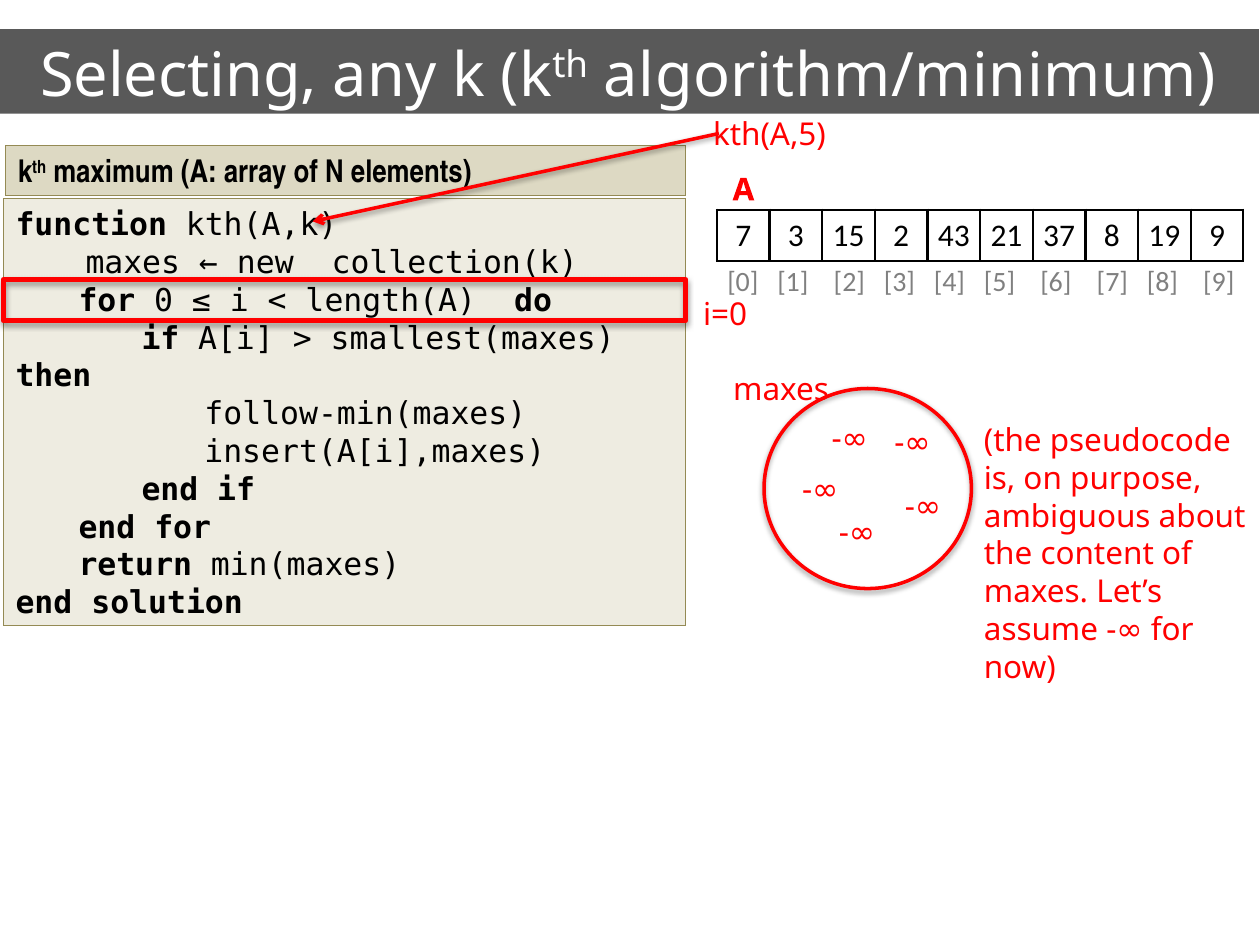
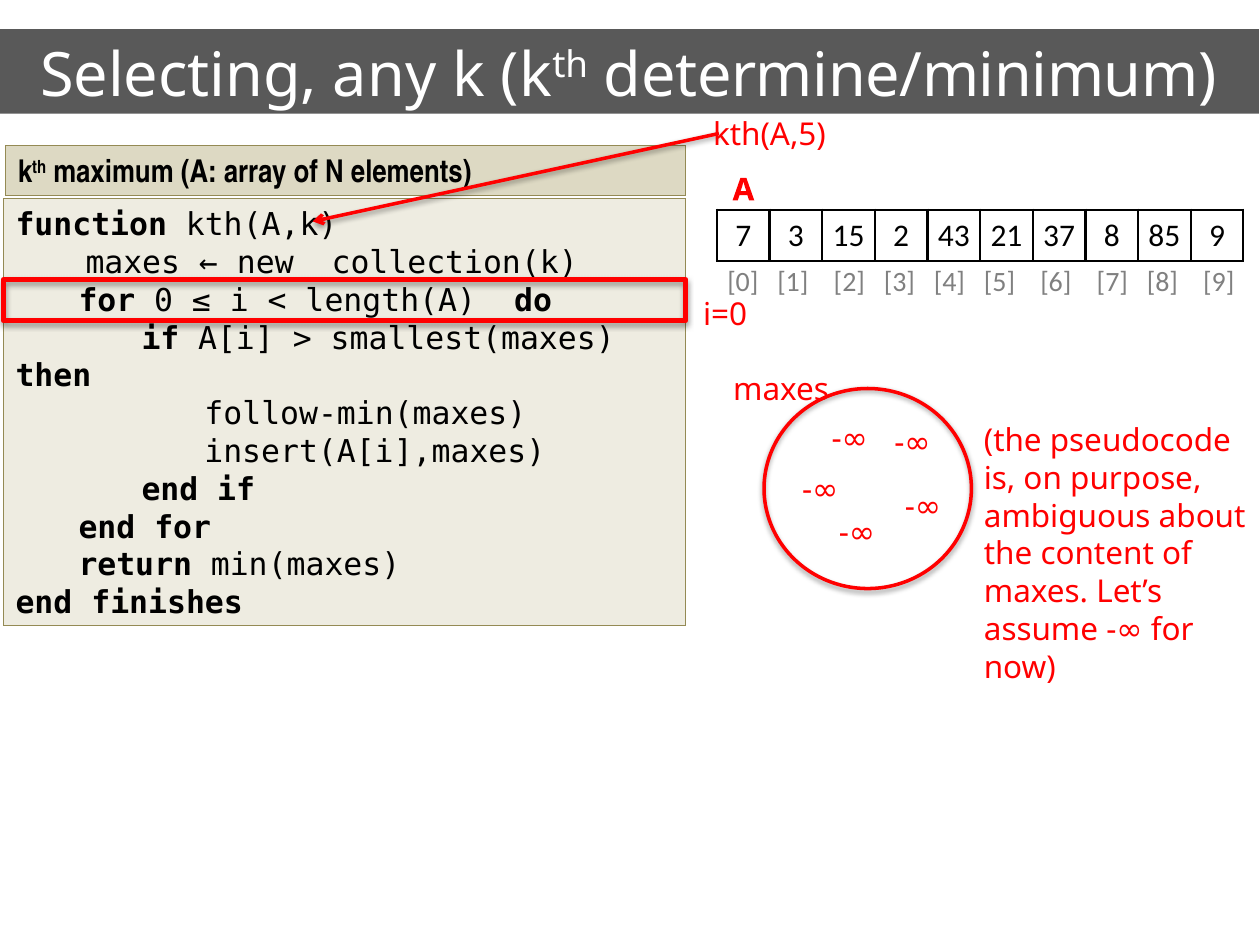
algorithm/minimum: algorithm/minimum -> determine/minimum (910, 76)
19: 19 -> 85 (1164, 236)
solution: solution -> finishes (167, 603)
